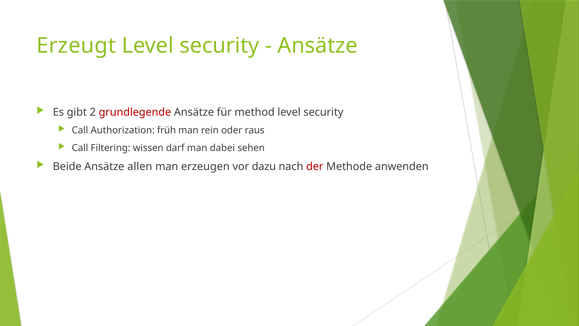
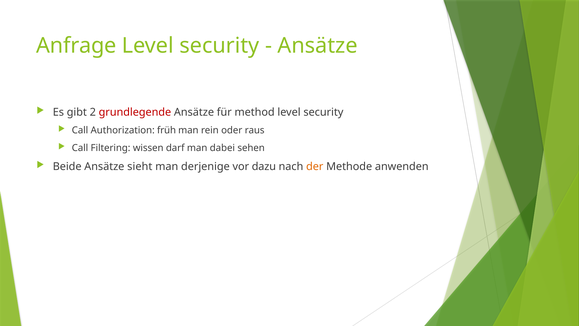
Erzeugt: Erzeugt -> Anfrage (76, 46)
allen: allen -> sieht (140, 166)
erzeugen: erzeugen -> derjenige (205, 166)
der colour: red -> orange (315, 166)
